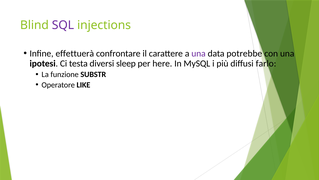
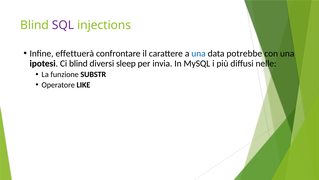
una colour: purple -> blue (199, 53)
Ci testa: testa -> blind (78, 63)
here: here -> invia (162, 63)
farlo: farlo -> nelle (266, 63)
